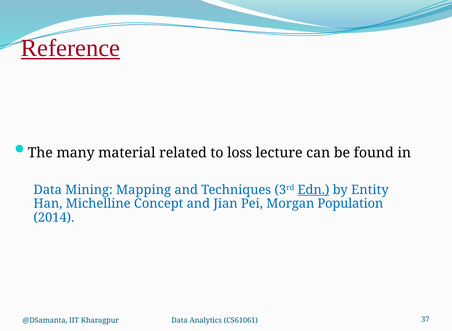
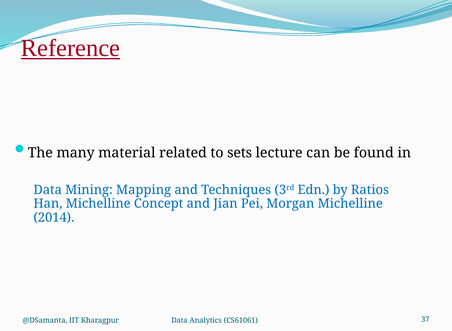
loss: loss -> sets (240, 153)
Edn underline: present -> none (313, 190)
Entity: Entity -> Ratios (370, 190)
Morgan Population: Population -> Michelline (350, 204)
